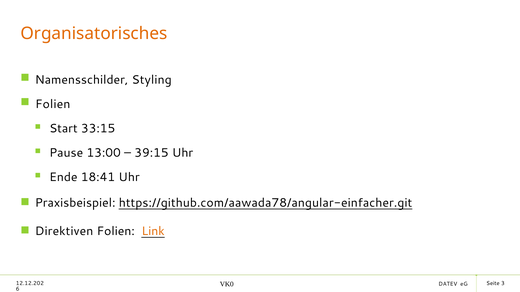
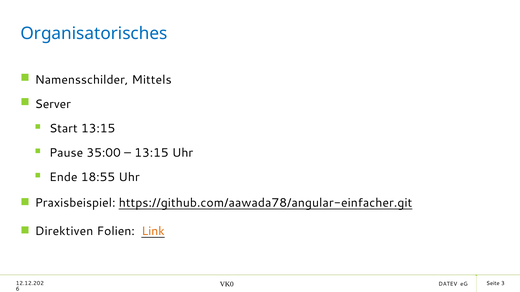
Organisatorisches colour: orange -> blue (94, 34)
Styling: Styling -> Mittels (152, 80)
Folien: Folien -> Server (53, 104)
Start 33:15: 33:15 -> 13:15 (98, 129)
13:00: 13:00 -> 35:00 (104, 153)
39:15: 39:15 -> 13:15 (151, 153)
18:41: 18:41 -> 18:55 (98, 178)
